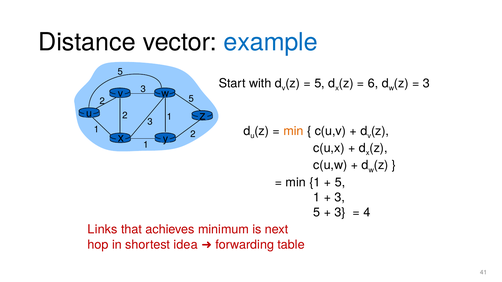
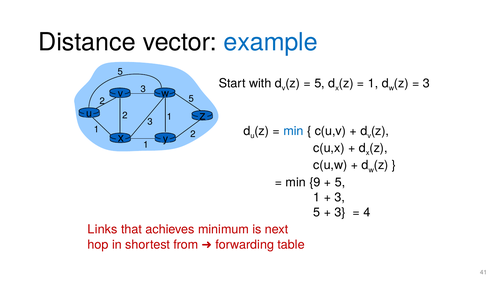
6: 6 -> 1 (373, 83)
min colour: orange -> blue (293, 131)
min 1: 1 -> 9 (315, 183)
idea: idea -> from (186, 245)
